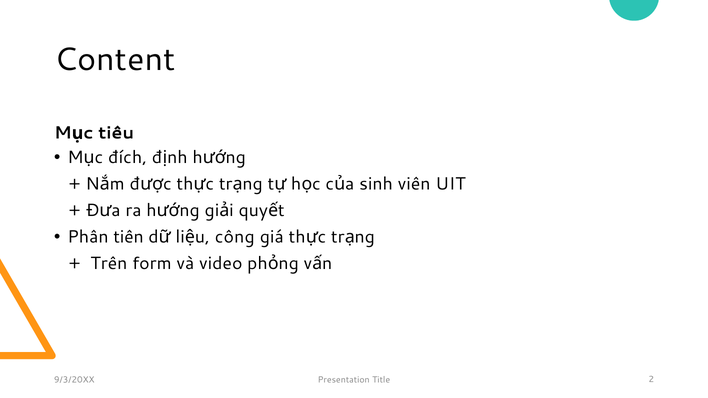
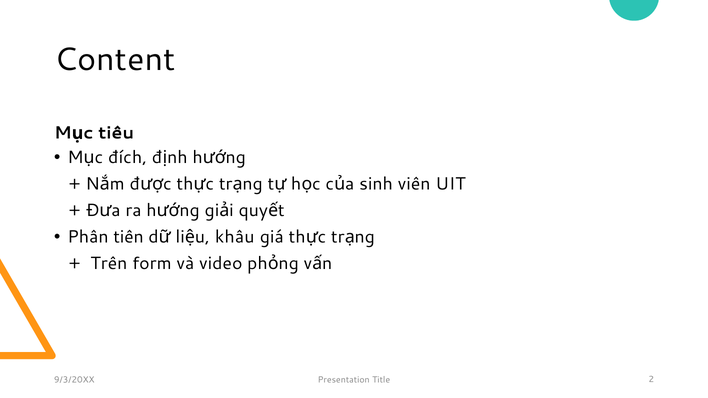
công: công -> khâu (235, 237)
